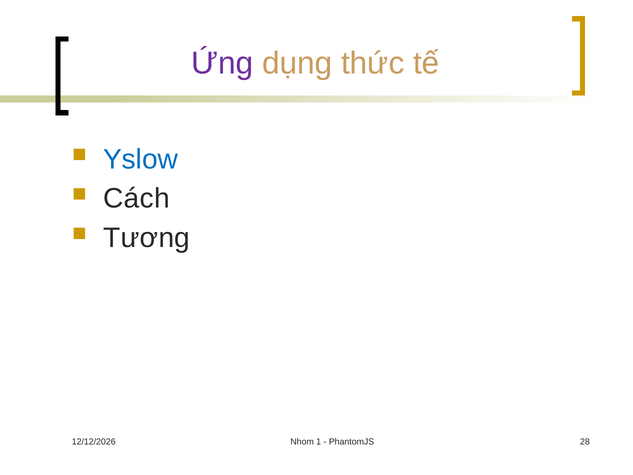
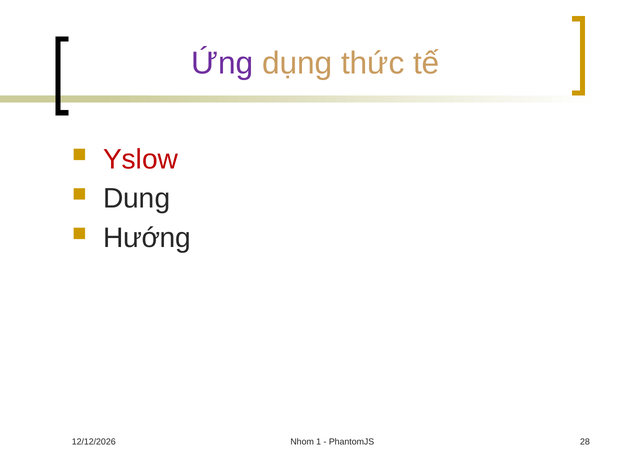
Yslow colour: blue -> red (141, 159)
Cách: Cách -> Dung (137, 199)
Tương: Tương -> Hướng (147, 238)
